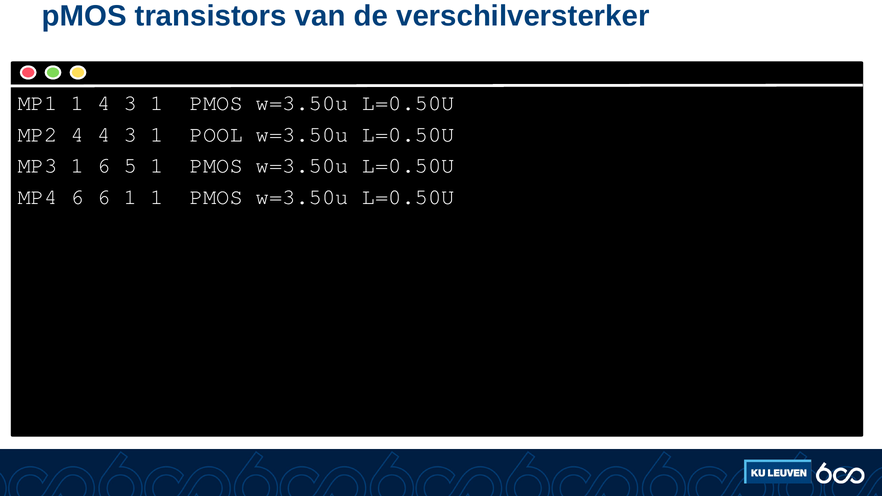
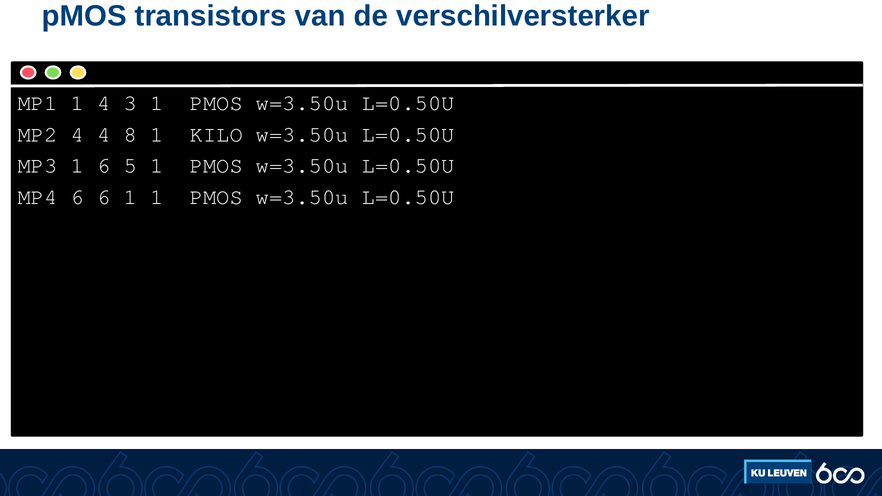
4 4 3: 3 -> 8 (130, 134)
POOL: POOL -> KILO (216, 134)
